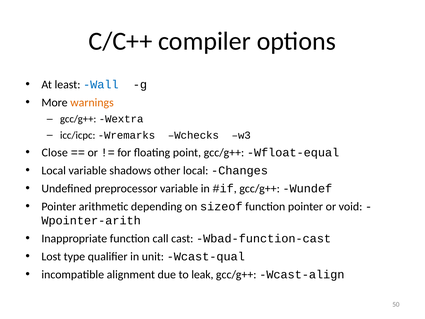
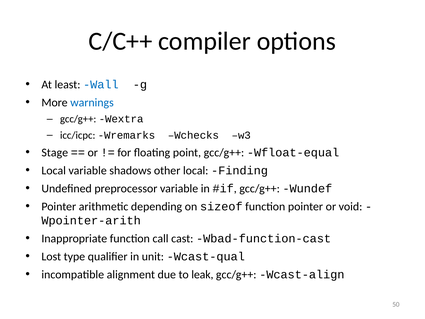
warnings colour: orange -> blue (92, 102)
Close: Close -> Stage (55, 152)
Changes: Changes -> Finding (240, 170)
